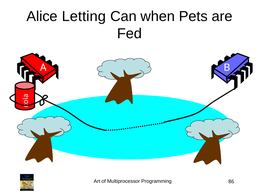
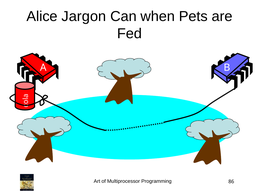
Letting: Letting -> Jargon (84, 16)
